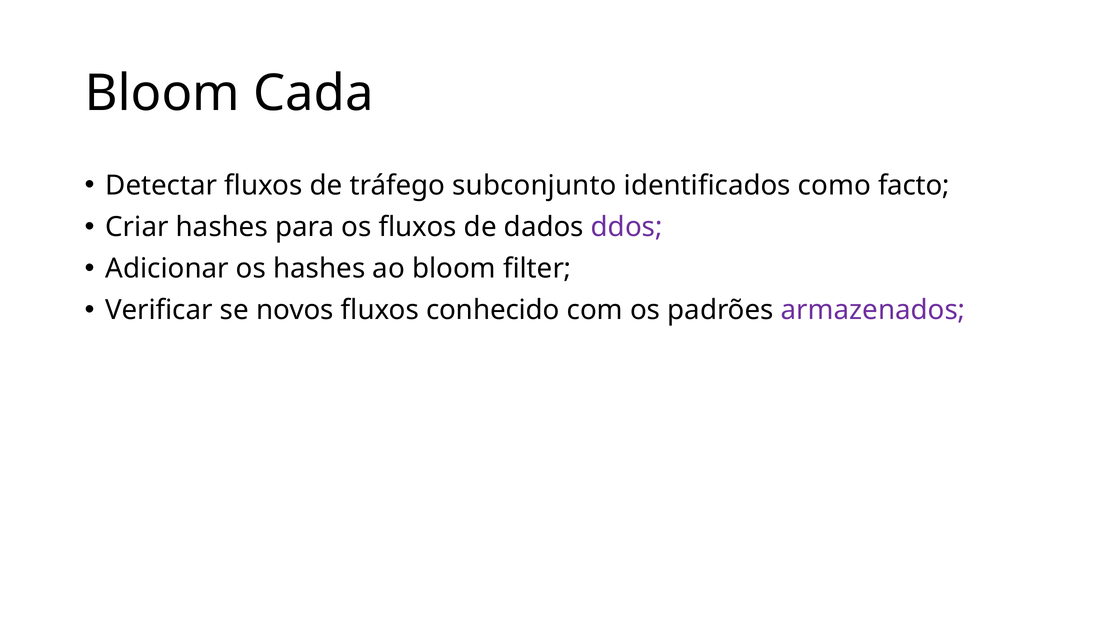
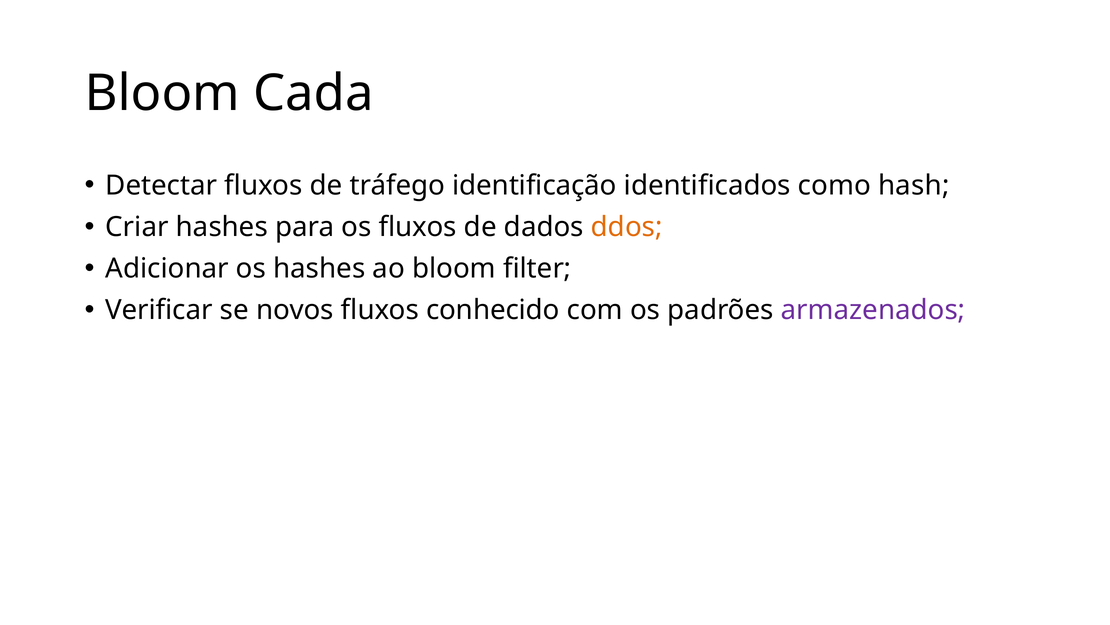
subconjunto: subconjunto -> identificação (535, 185)
facto: facto -> hash (914, 185)
ddos colour: purple -> orange (627, 227)
